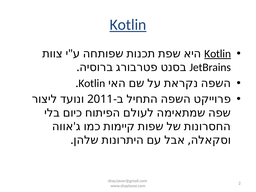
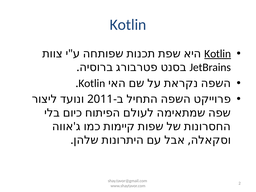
Kotlin underline: present -> none (128, 25)
